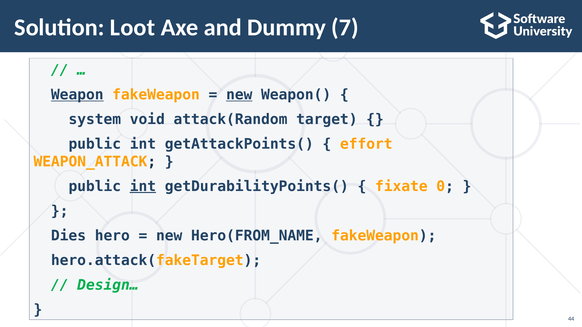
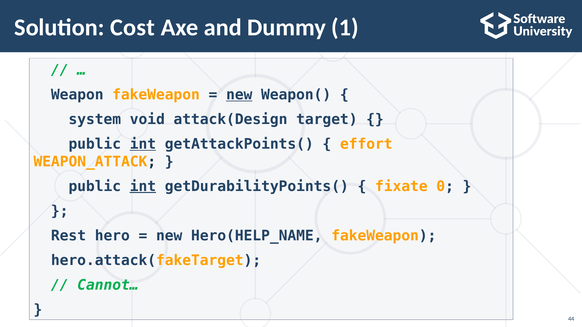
Loot: Loot -> Cost (133, 28)
7: 7 -> 1 (345, 28)
Weapon underline: present -> none (77, 95)
attack(Random: attack(Random -> attack(Design (230, 120)
int underline: none -> present (143, 144)
Dies: Dies -> Rest (69, 236)
Hero(FROM_NAME: Hero(FROM_NAME -> Hero(HELP_NAME (257, 236)
Design…: Design… -> Cannot… (108, 285)
